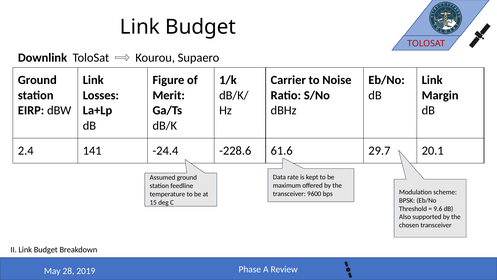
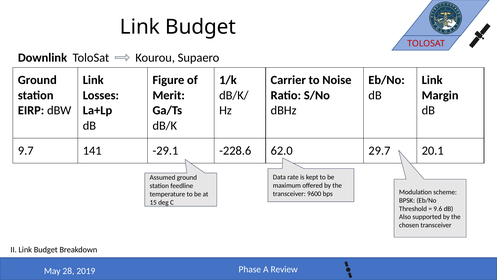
2.4: 2.4 -> 9.7 (26, 151)
-24.4: -24.4 -> -29.1 (165, 151)
61.6: 61.6 -> 62.0 (282, 151)
